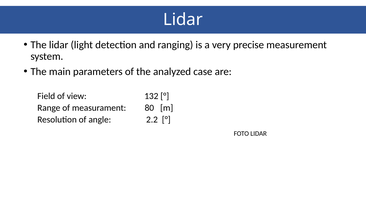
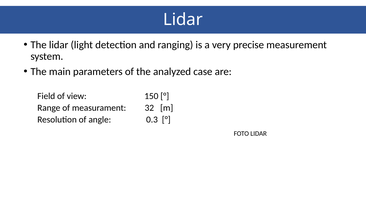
132: 132 -> 150 (151, 96)
80: 80 -> 32 (149, 108)
2.2: 2.2 -> 0.3 (152, 120)
